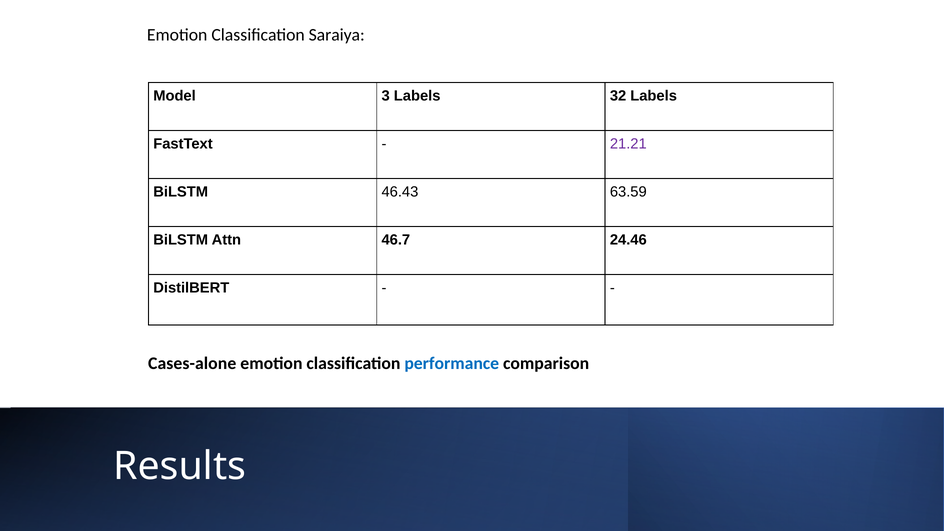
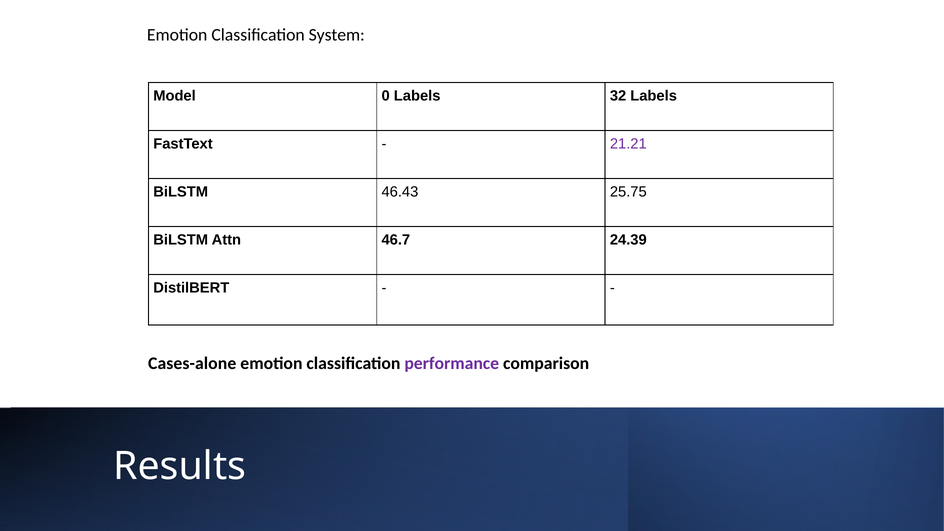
Saraiya: Saraiya -> System (337, 35)
3: 3 -> 0 (386, 96)
63.59: 63.59 -> 25.75 (628, 192)
24.46: 24.46 -> 24.39 (628, 240)
performance colour: blue -> purple (452, 363)
